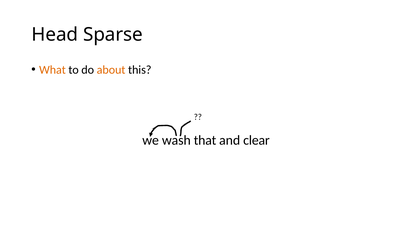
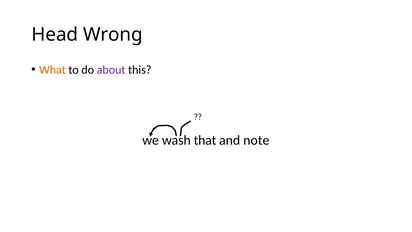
Sparse: Sparse -> Wrong (113, 35)
about colour: orange -> purple (111, 70)
clear: clear -> note (256, 140)
